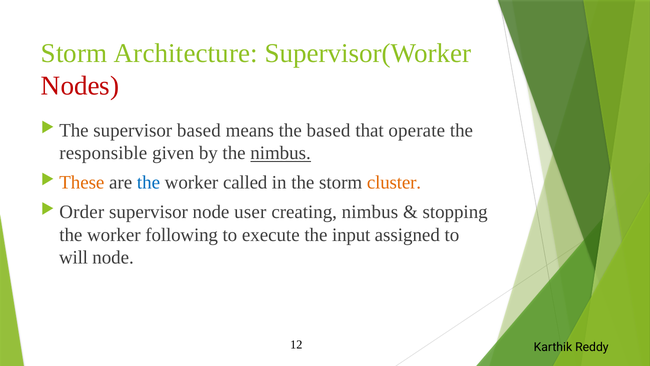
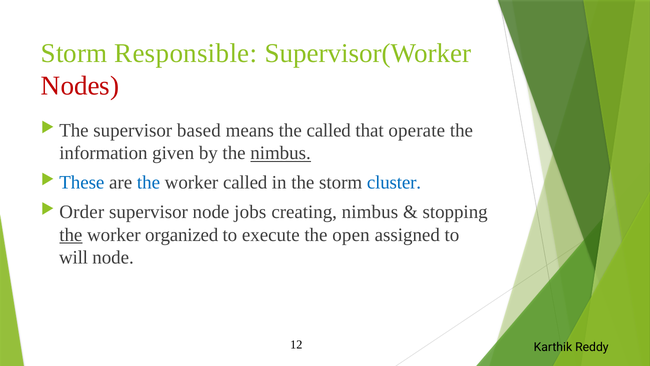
Architecture: Architecture -> Responsible (186, 53)
the based: based -> called (329, 130)
responsible: responsible -> information (103, 153)
These colour: orange -> blue (82, 182)
cluster colour: orange -> blue (394, 182)
user: user -> jobs (250, 212)
the underline: none -> present (71, 235)
following: following -> organized (182, 235)
input: input -> open (351, 235)
